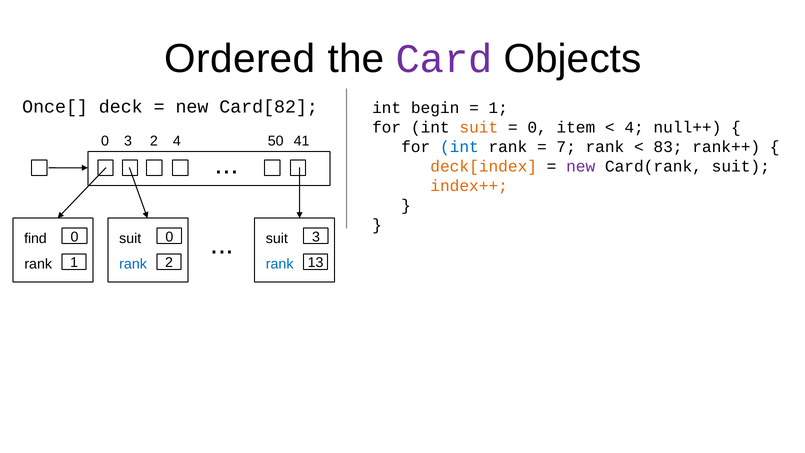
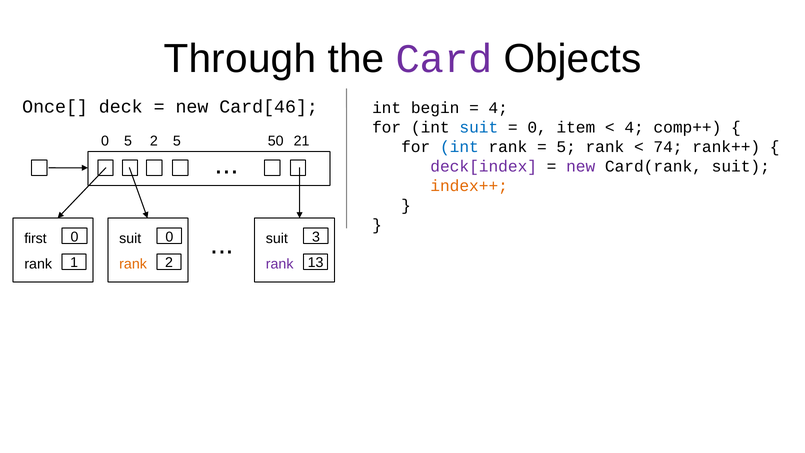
Ordered: Ordered -> Through (240, 59)
Card[82: Card[82 -> Card[46 (269, 107)
1: 1 -> 4 (498, 108)
suit colour: orange -> blue (479, 127)
null++: null++ -> comp++ (687, 127)
0 3: 3 -> 5 (128, 141)
2 4: 4 -> 5 (177, 141)
41: 41 -> 21 (302, 141)
7: 7 -> 5 (566, 147)
83: 83 -> 74 (668, 147)
deck[index colour: orange -> purple (484, 166)
find: find -> first (35, 238)
rank colour: blue -> orange (133, 264)
rank colour: blue -> purple (280, 264)
